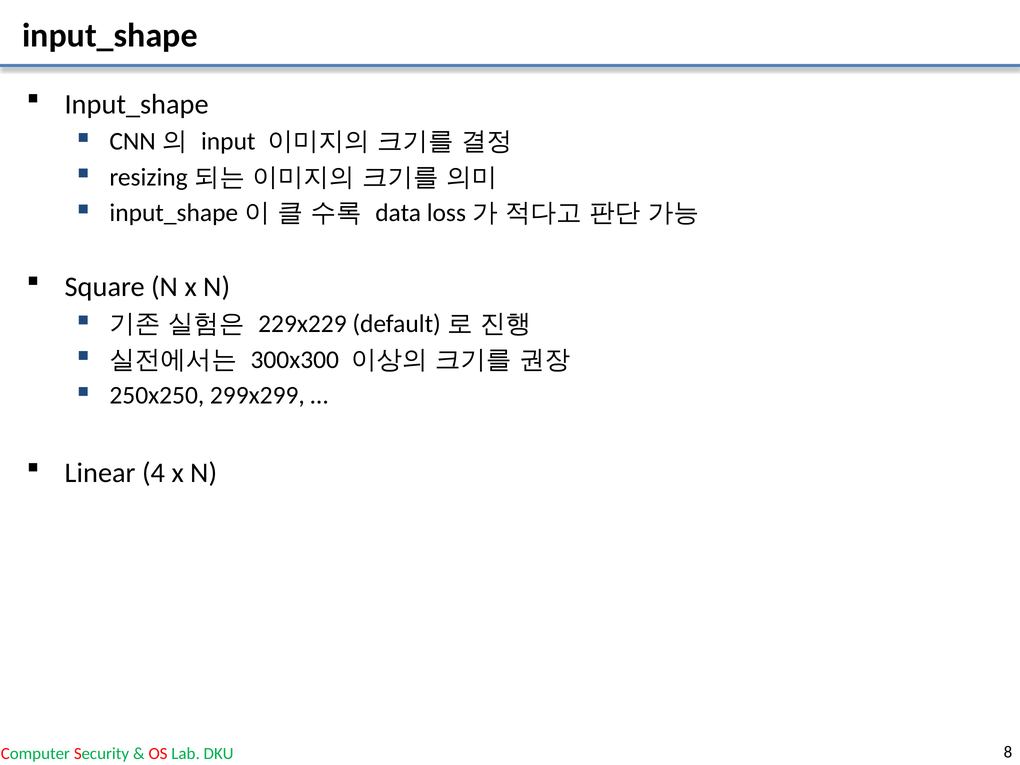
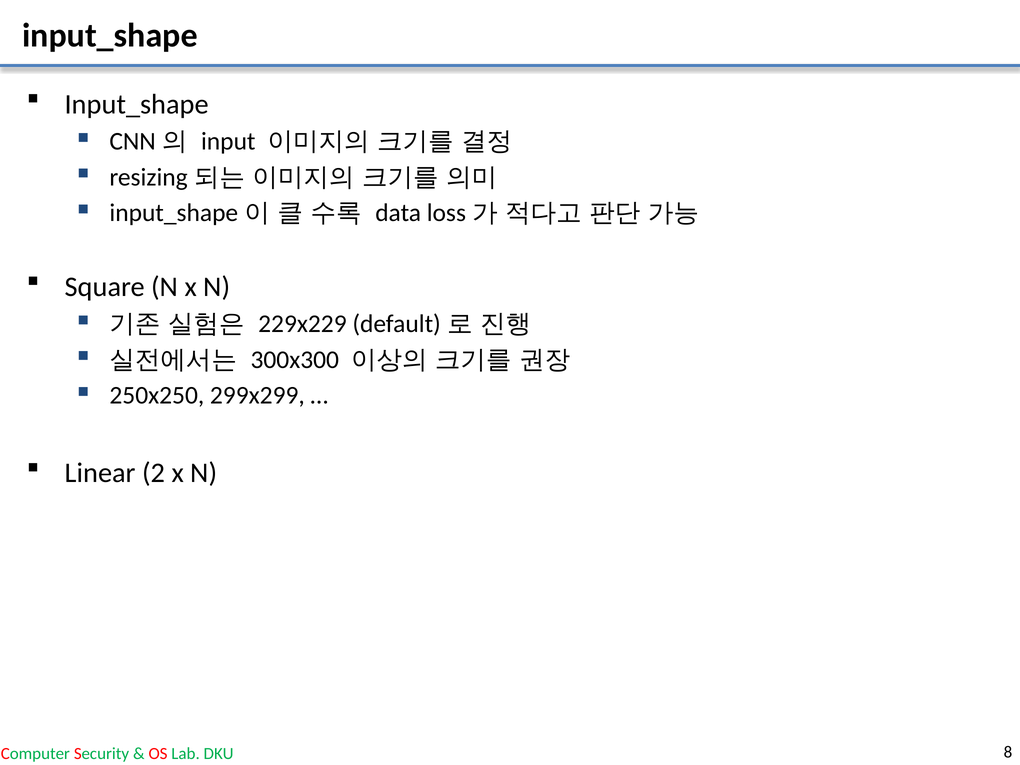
4: 4 -> 2 (154, 473)
